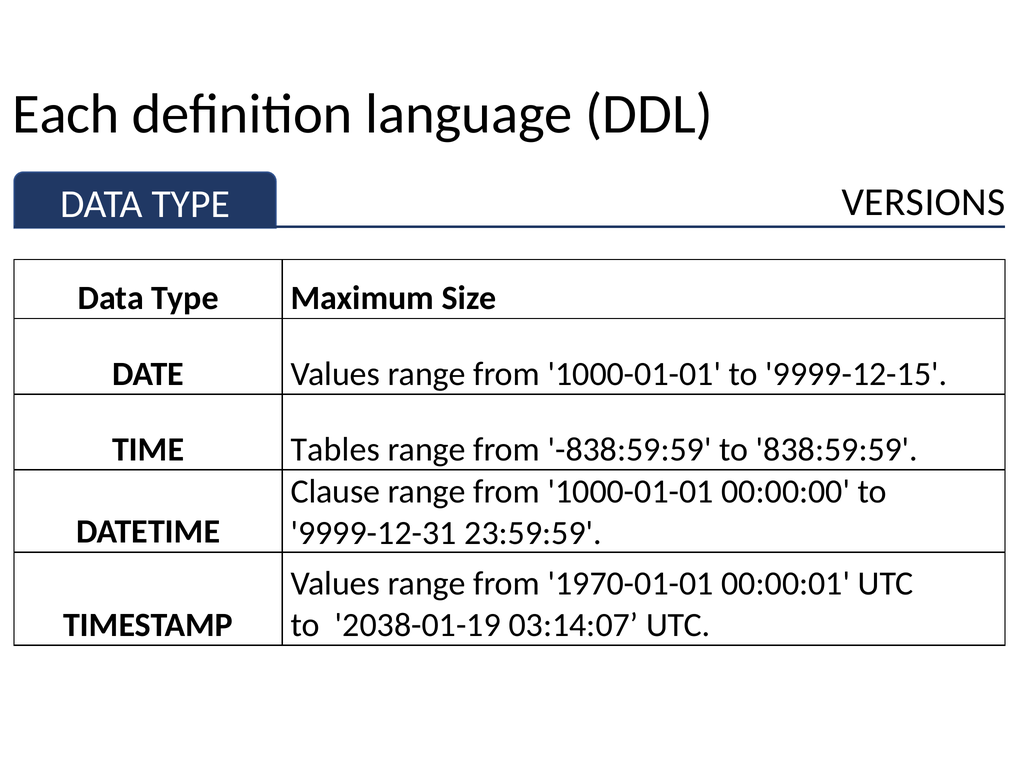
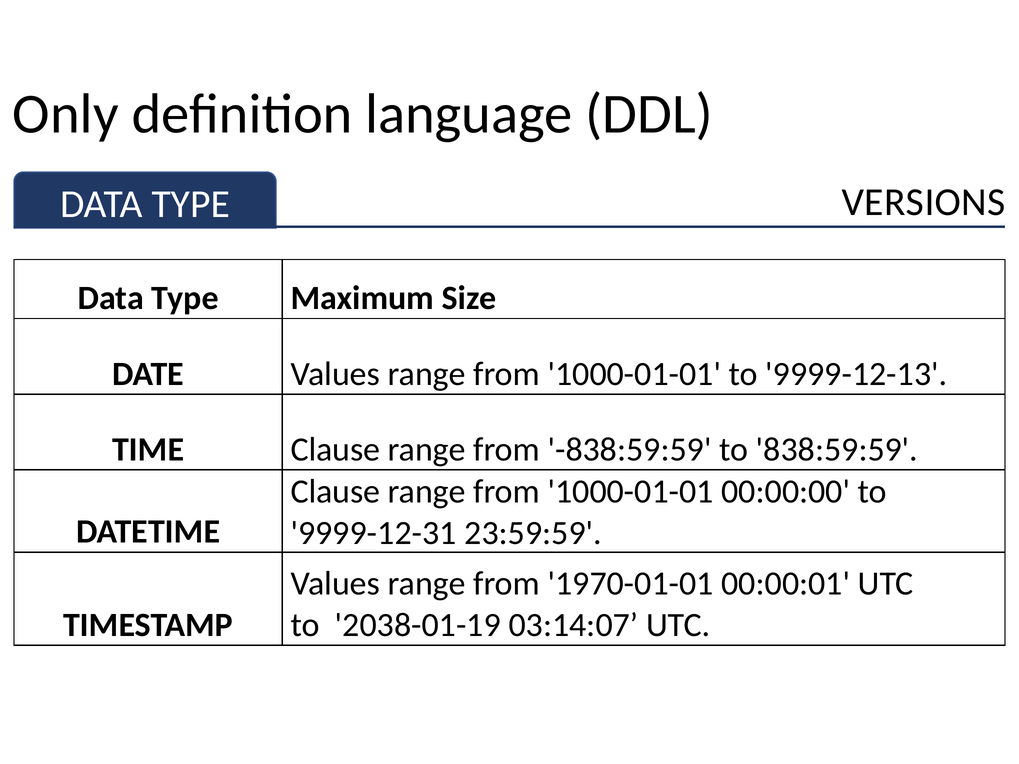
Each: Each -> Only (66, 114)
9999-12-15: 9999-12-15 -> 9999-12-13 (856, 374)
TIME Tables: Tables -> Clause (335, 450)
